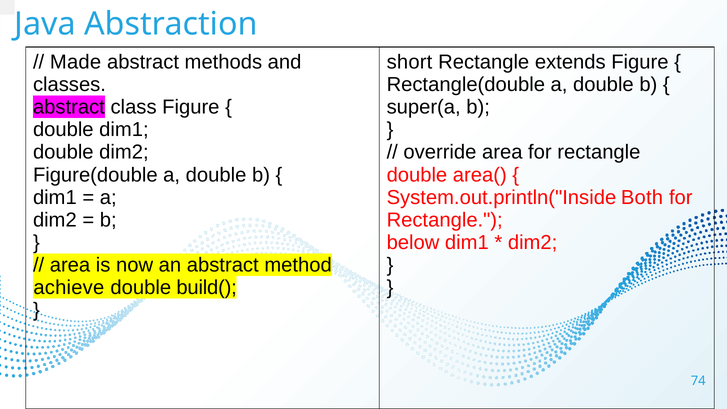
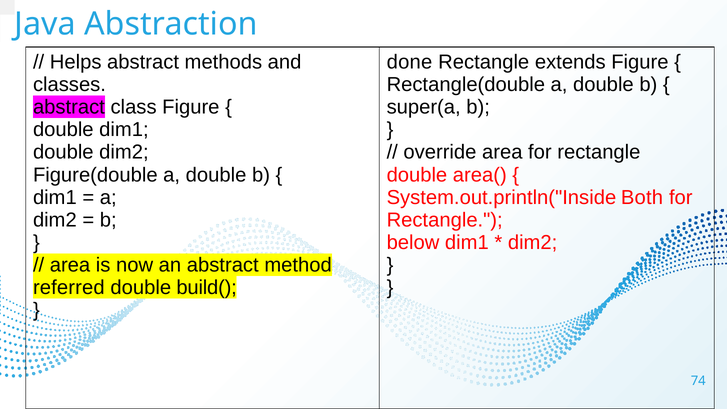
Made: Made -> Helps (76, 62)
short: short -> done (409, 62)
achieve: achieve -> referred (69, 287)
